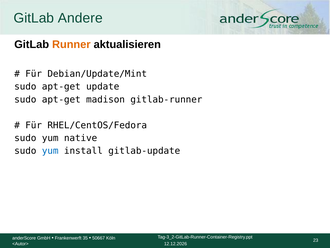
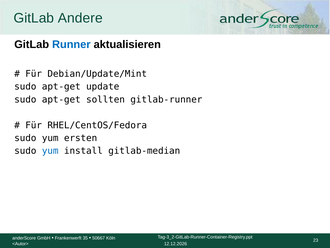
Runner colour: orange -> blue (71, 44)
madison: madison -> sollten (106, 99)
native: native -> ersten (81, 138)
gitlab-update: gitlab-update -> gitlab-median (144, 151)
